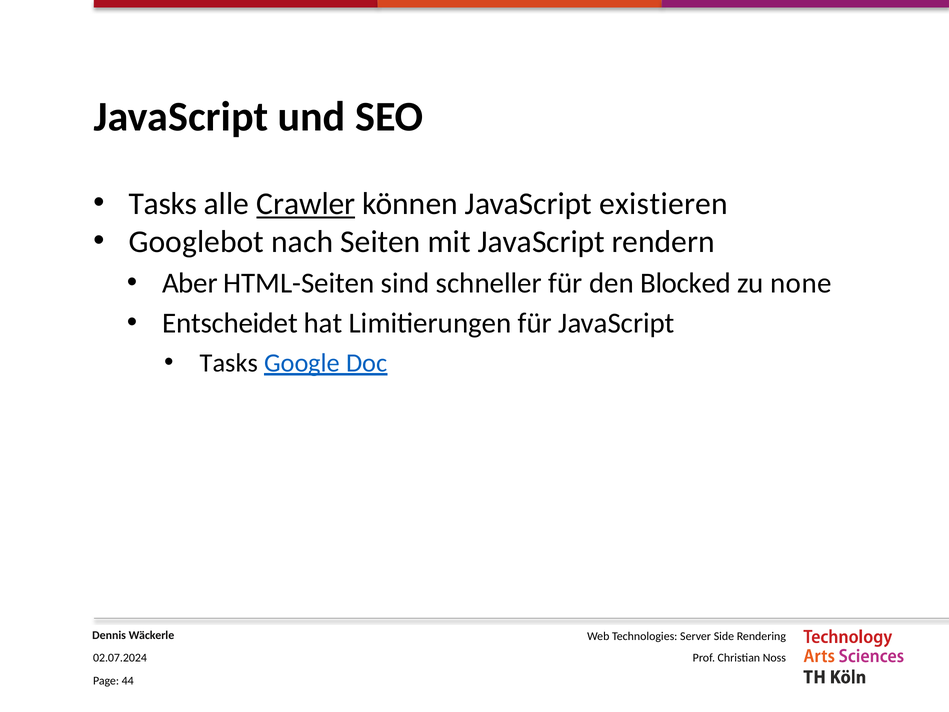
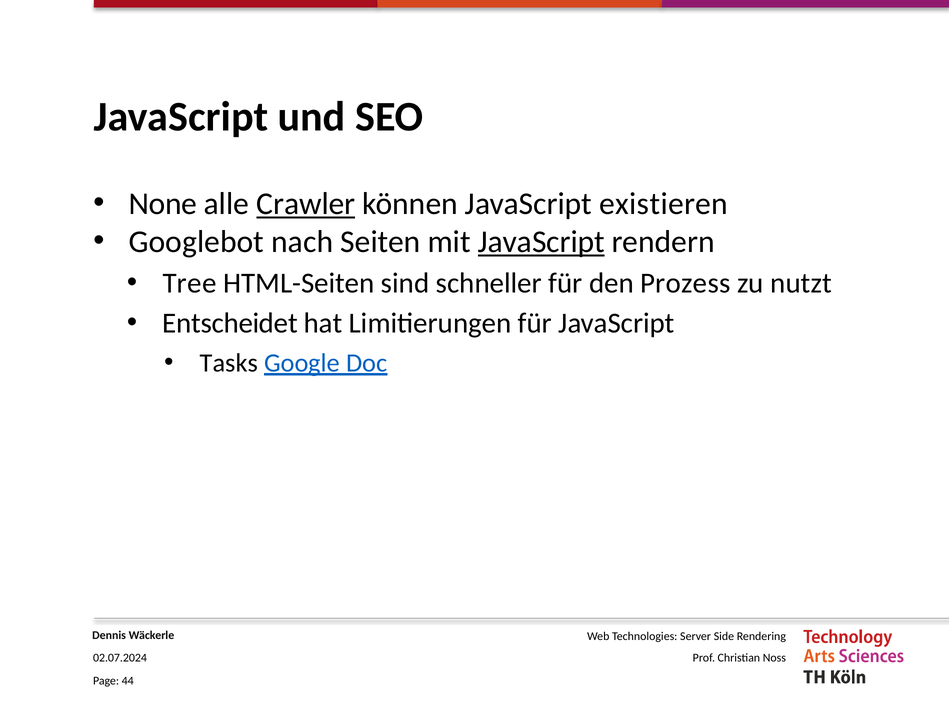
Tasks: Tasks -> None (163, 204)
JavaScript underline: none -> present (541, 242)
Aber: Aber -> Tree (190, 283)
Blocked: Blocked -> Prozess (685, 283)
none: none -> nutzt (801, 283)
